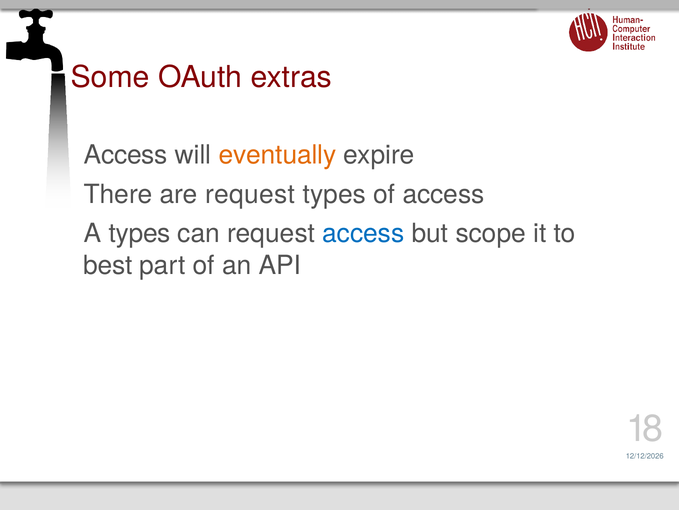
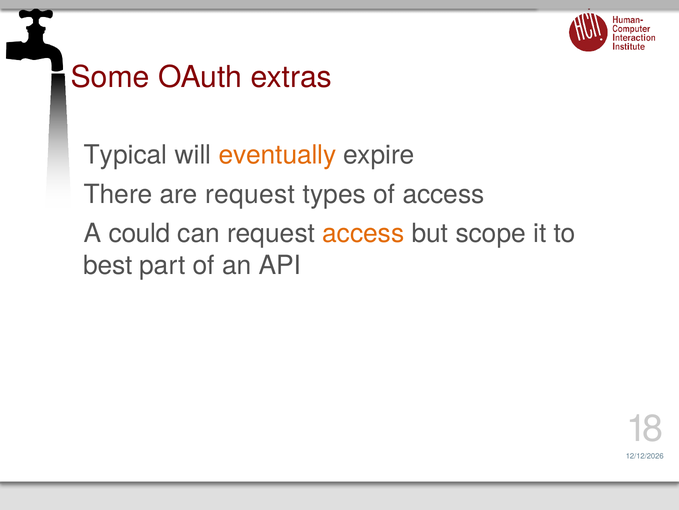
Access: Access -> Typical (126, 155)
A types: types -> could (140, 233)
access colour: blue -> orange (363, 233)
